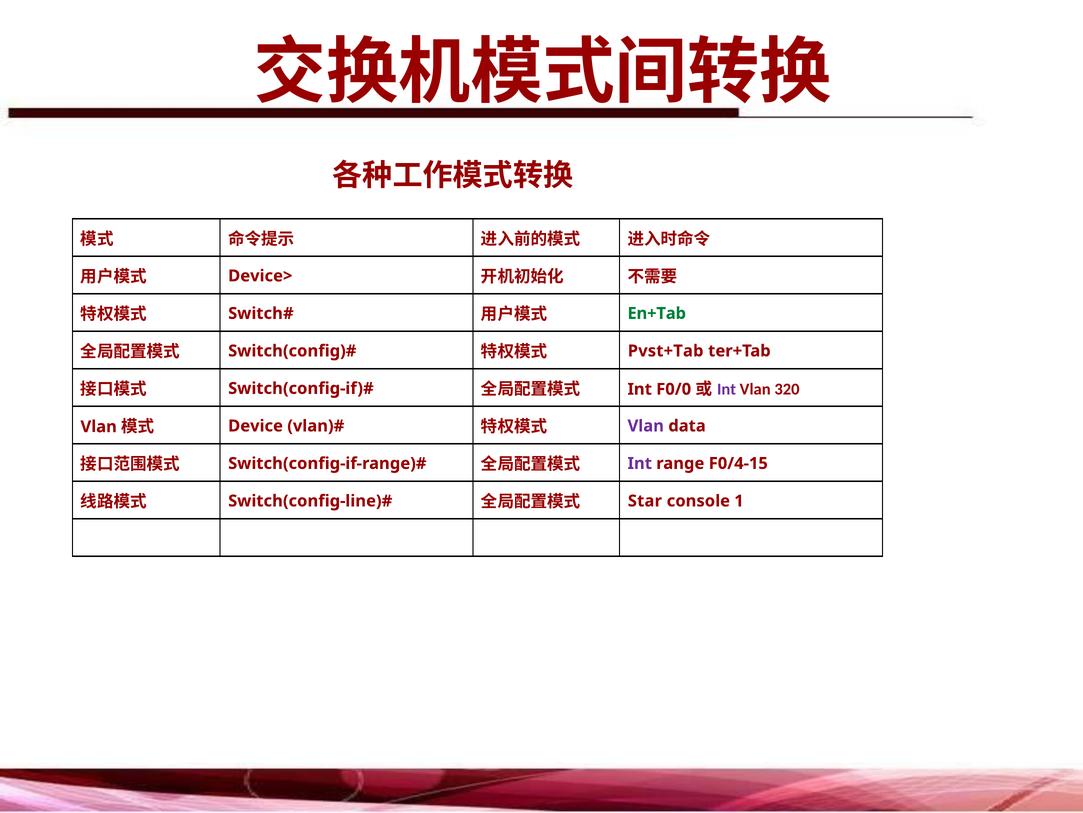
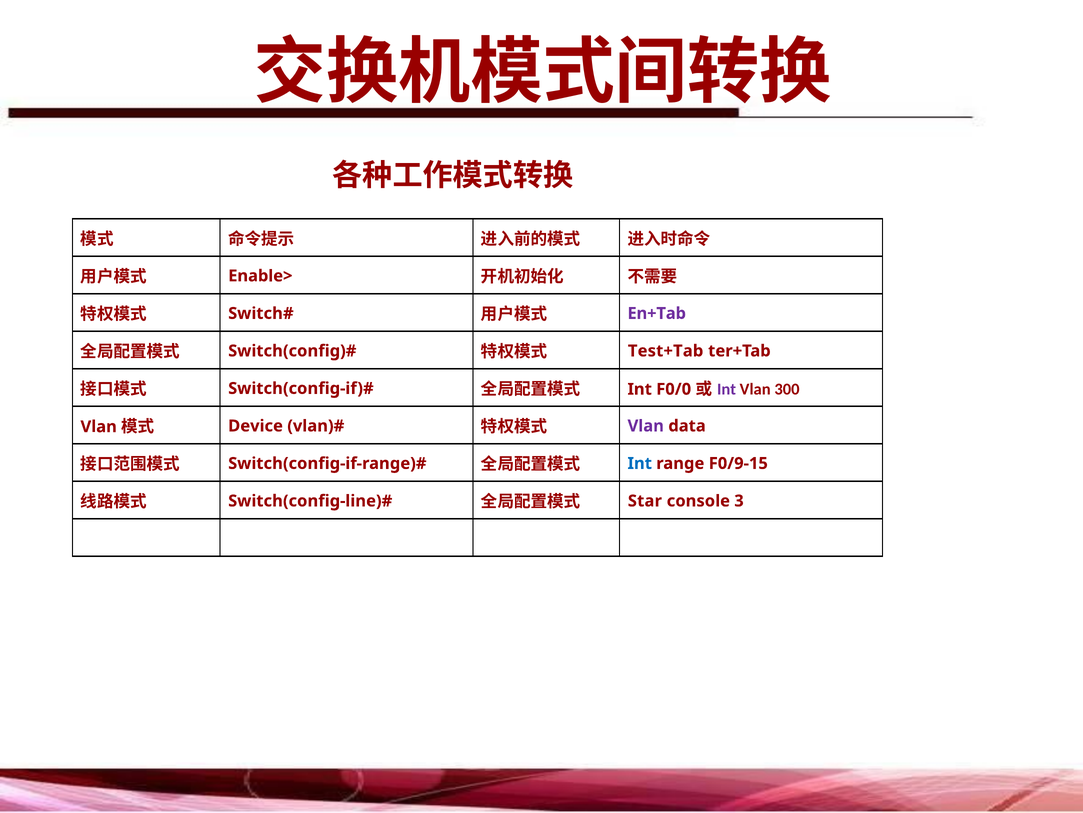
Device>: Device> -> Enable> (260, 276)
En+Tab colour: green -> purple (657, 313)
Pvst+Tab: Pvst+Tab -> Test+Tab (666, 351)
320: 320 -> 300 (787, 389)
Int colour: purple -> blue (640, 463)
F0/4-15: F0/4-15 -> F0/9-15 (738, 463)
1: 1 -> 3 (739, 501)
